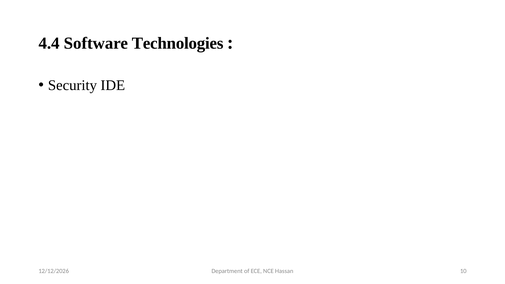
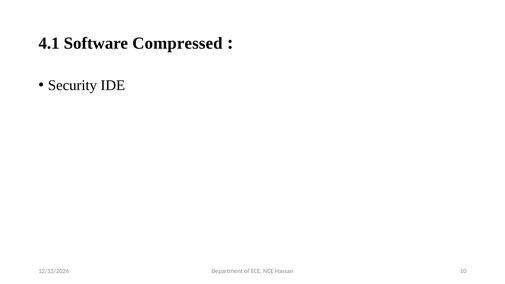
4.4: 4.4 -> 4.1 (49, 43)
Technologies: Technologies -> Compressed (177, 43)
